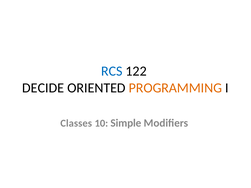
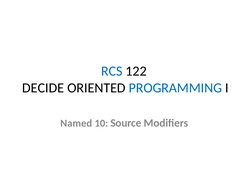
PROGRAMMING colour: orange -> blue (175, 88)
Classes: Classes -> Named (76, 123)
Simple: Simple -> Source (126, 123)
